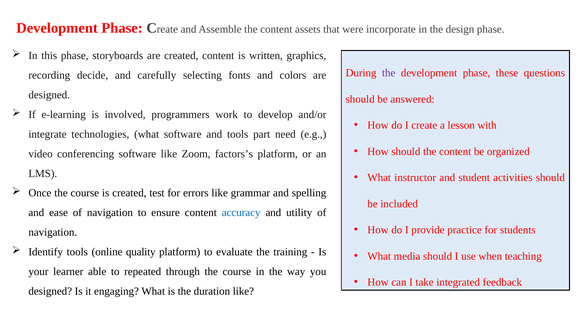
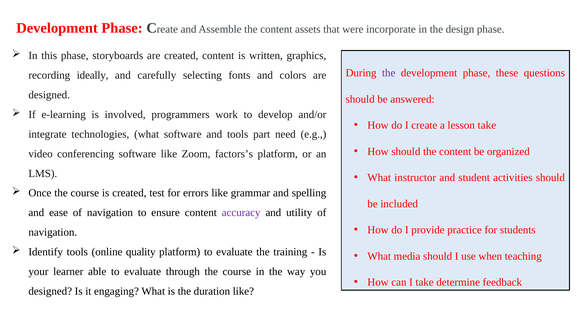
decide: decide -> ideally (93, 75)
lesson with: with -> take (487, 125)
accuracy colour: blue -> purple (241, 213)
able to repeated: repeated -> evaluate (143, 272)
integrated: integrated -> determine (458, 283)
